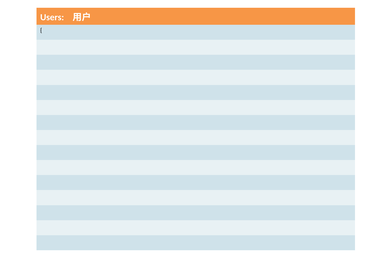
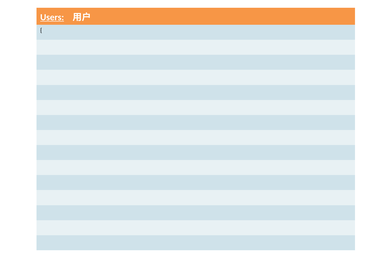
Users underline: none -> present (52, 17)
